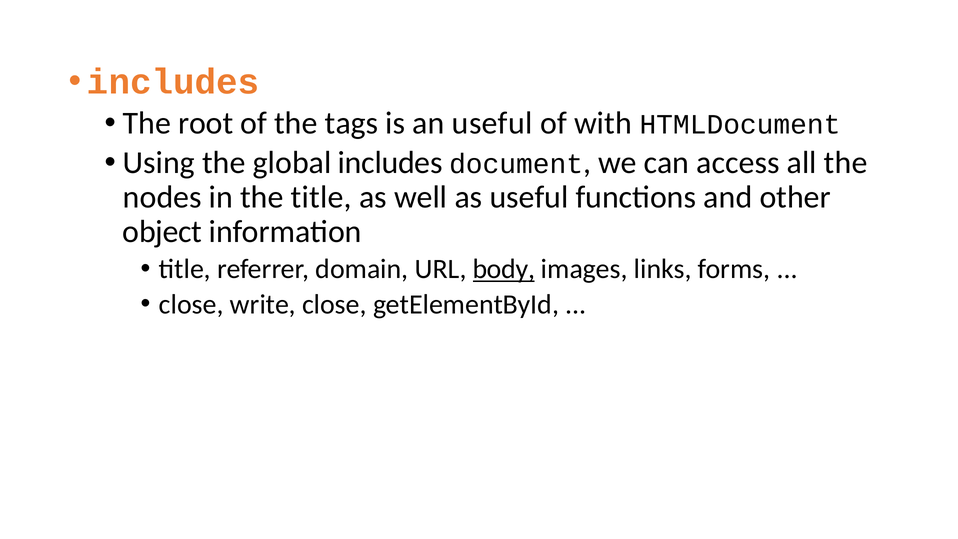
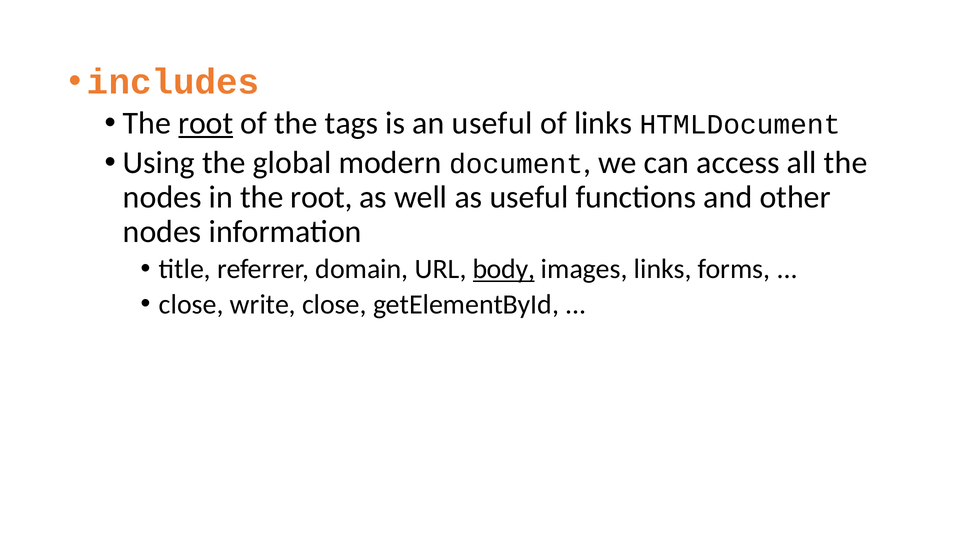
root underline: none -> present (206, 123)
of with: with -> links (603, 123)
global includes: includes -> modern (390, 163)
in the title: title -> root (321, 197)
object: object -> nodes (162, 232)
